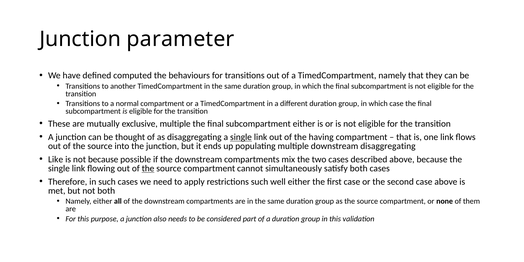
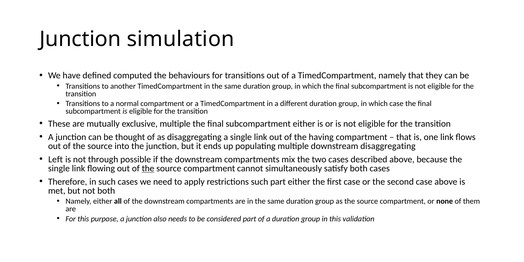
parameter: parameter -> simulation (181, 39)
single underline: present -> none (241, 137)
Like: Like -> Left (56, 159)
not because: because -> through (103, 159)
such well: well -> part (278, 182)
